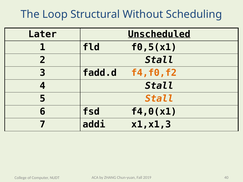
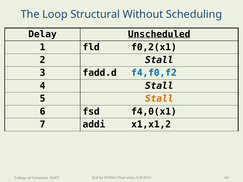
Later: Later -> Delay (42, 34)
f0,5(x1: f0,5(x1 -> f0,2(x1 (154, 47)
f4,f0,f2 colour: orange -> blue (154, 73)
x1,x1,3: x1,x1,3 -> x1,x1,2 (151, 125)
